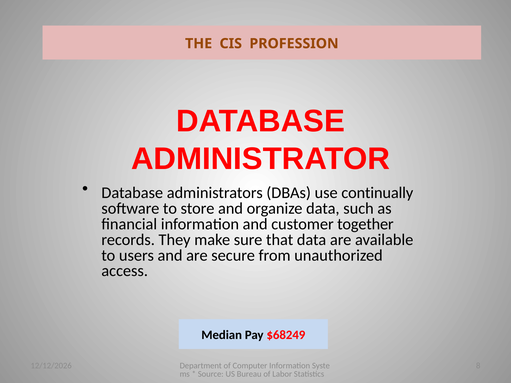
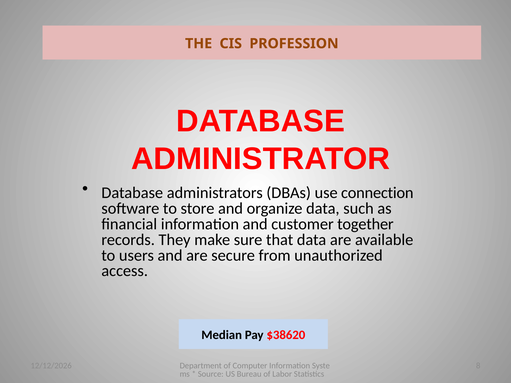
continually: continually -> connection (377, 193)
$68249: $68249 -> $38620 (286, 335)
